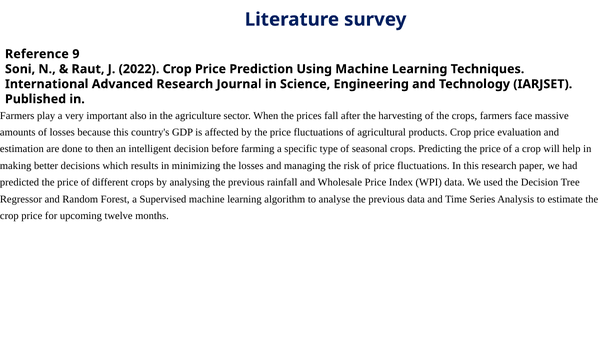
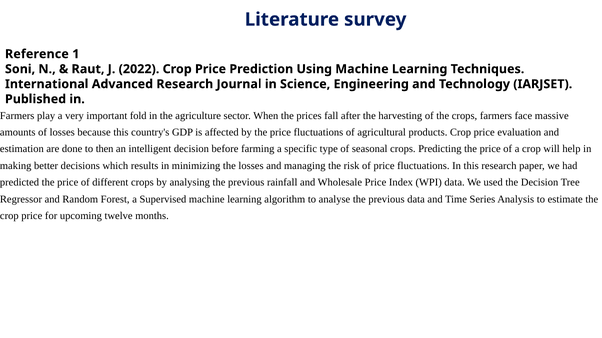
9: 9 -> 1 (76, 54)
also: also -> fold (138, 116)
